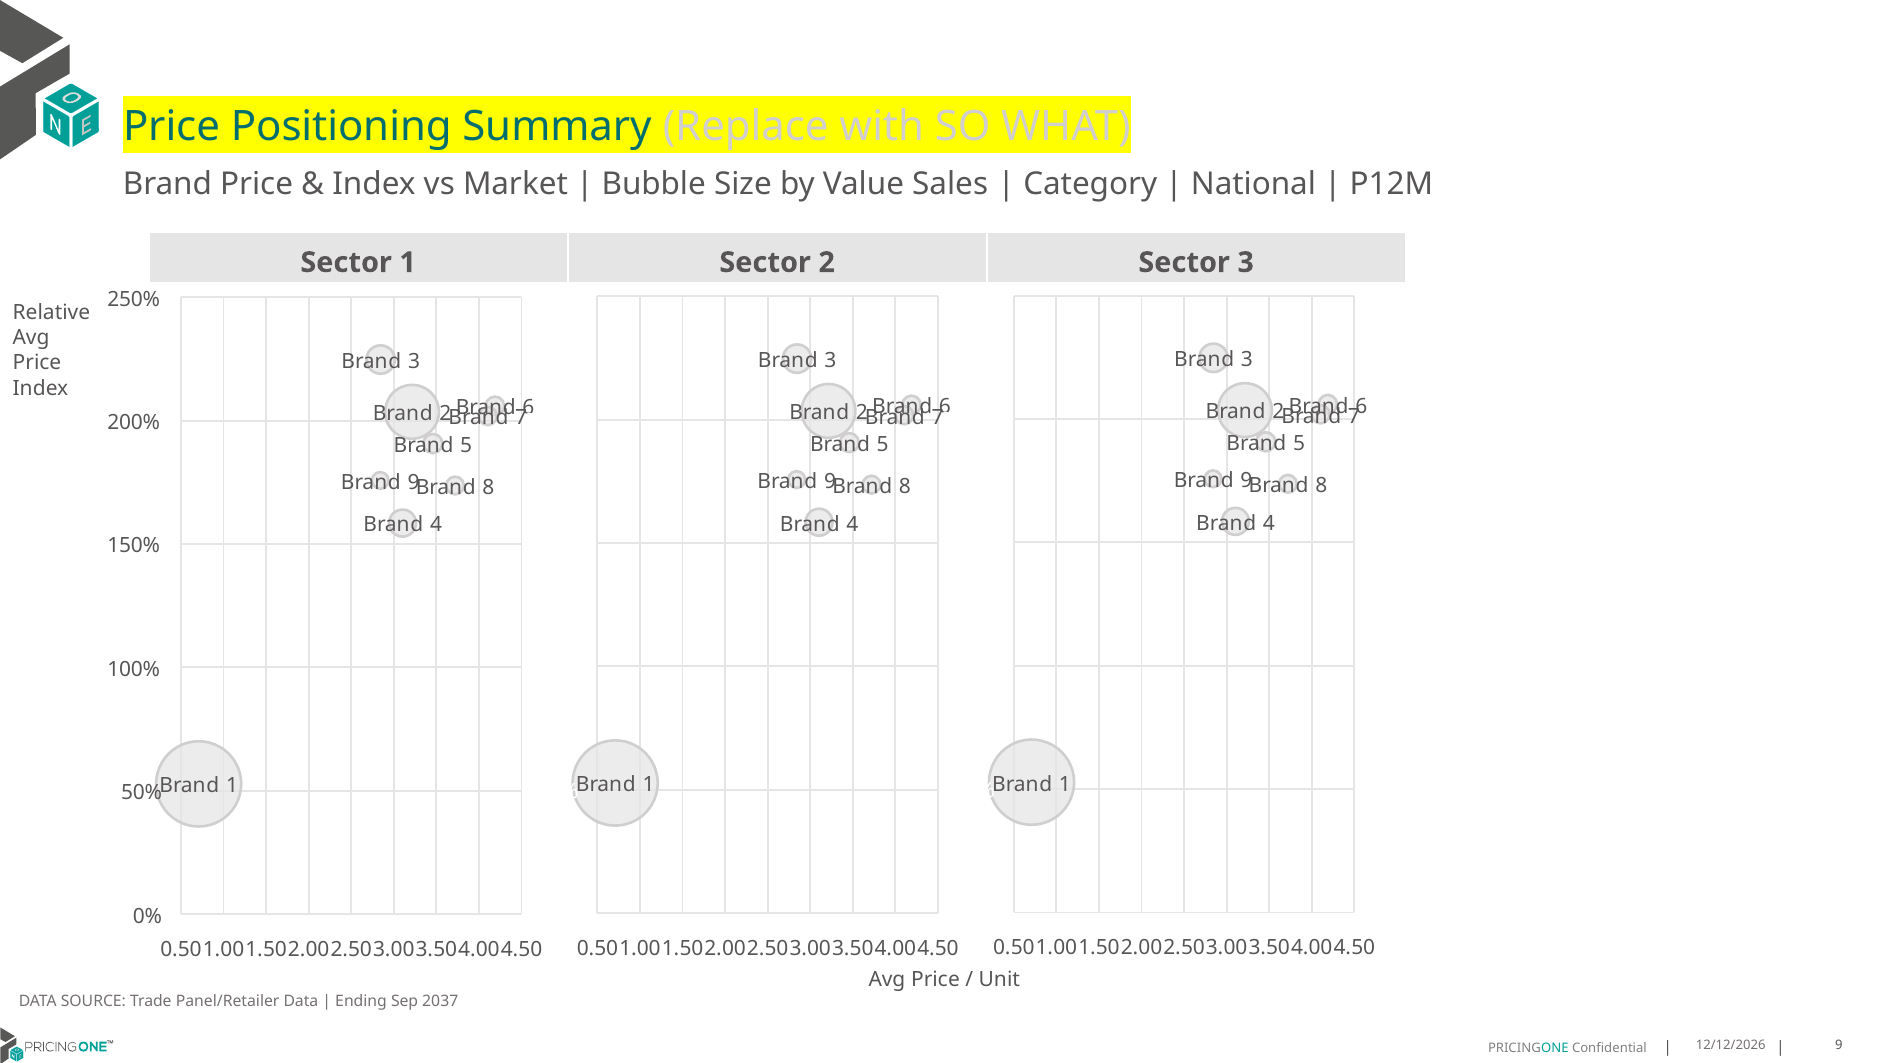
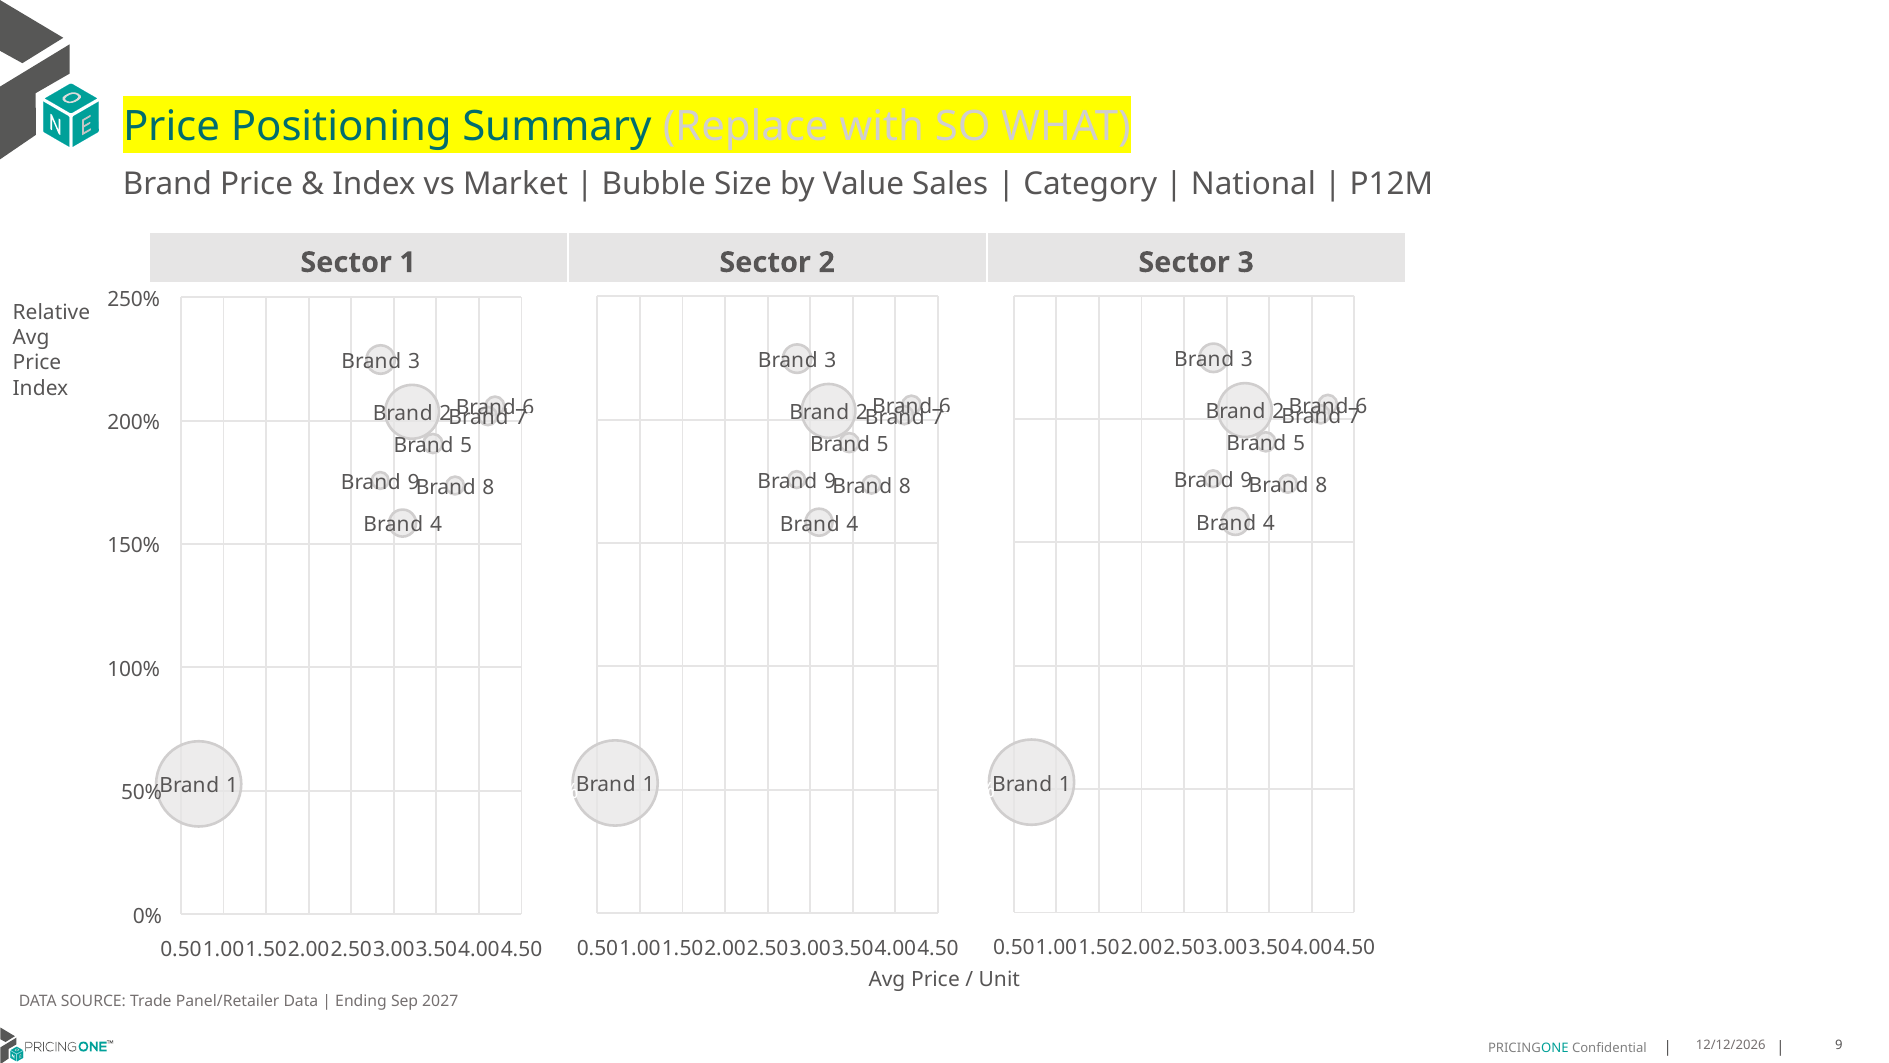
2037: 2037 -> 2027 (440, 1001)
